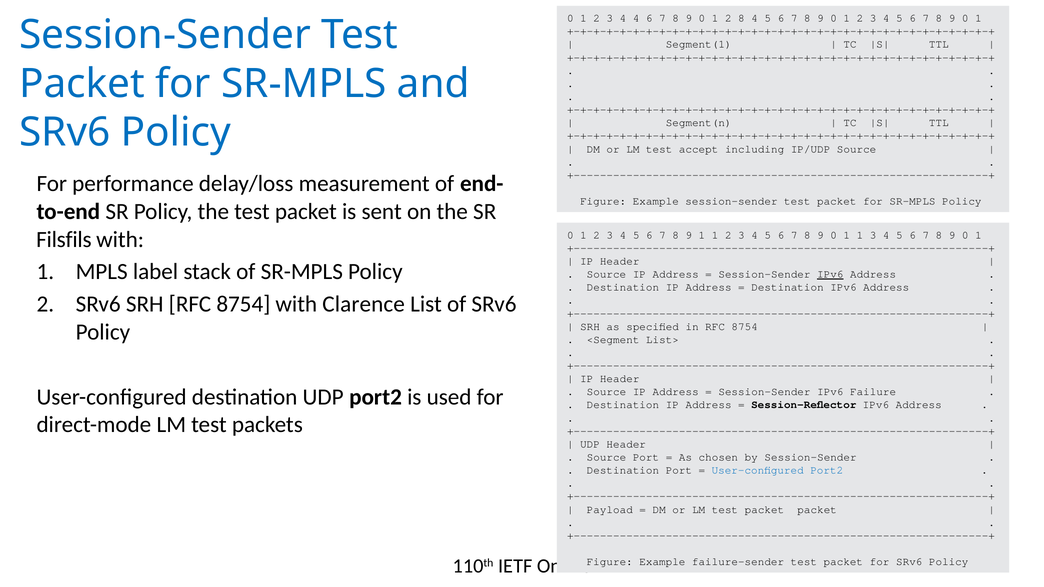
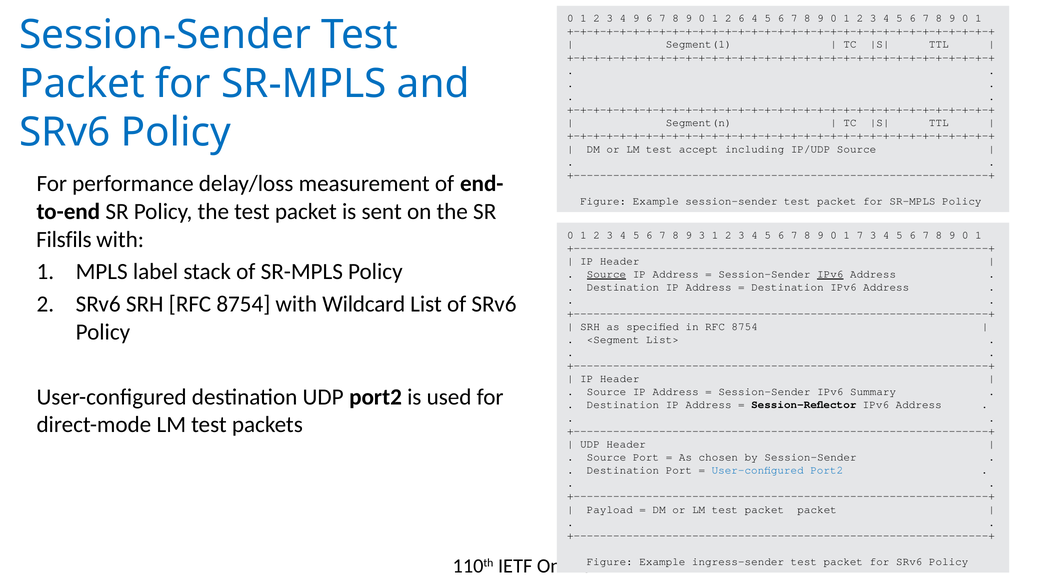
4 4: 4 -> 9 (636, 18)
2 8: 8 -> 6 (741, 18)
9 1: 1 -> 3 (702, 235)
0 1 1: 1 -> 7 (860, 235)
Source underline: none -> present (606, 274)
Clarence: Clarence -> Wildcard (364, 304)
Failure: Failure -> Summary (873, 392)
failure-sender: failure-sender -> ingress-sender (738, 562)
